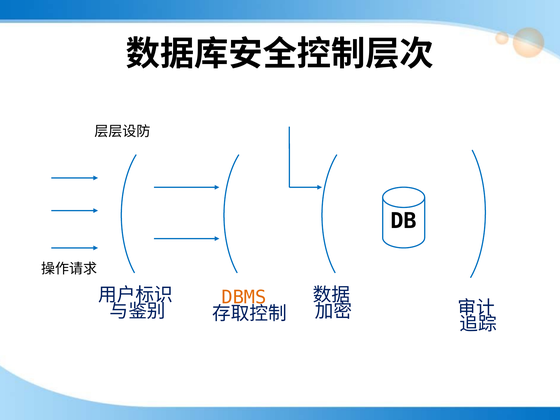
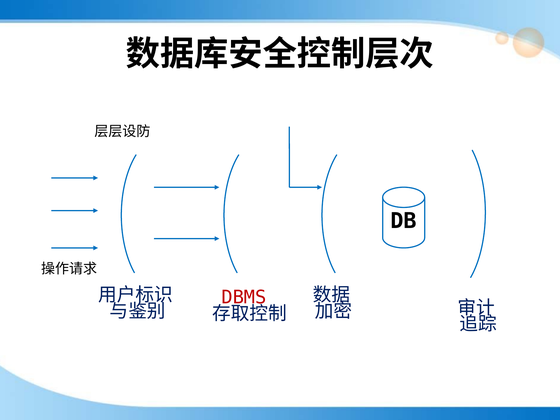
DBMS colour: orange -> red (244, 297)
